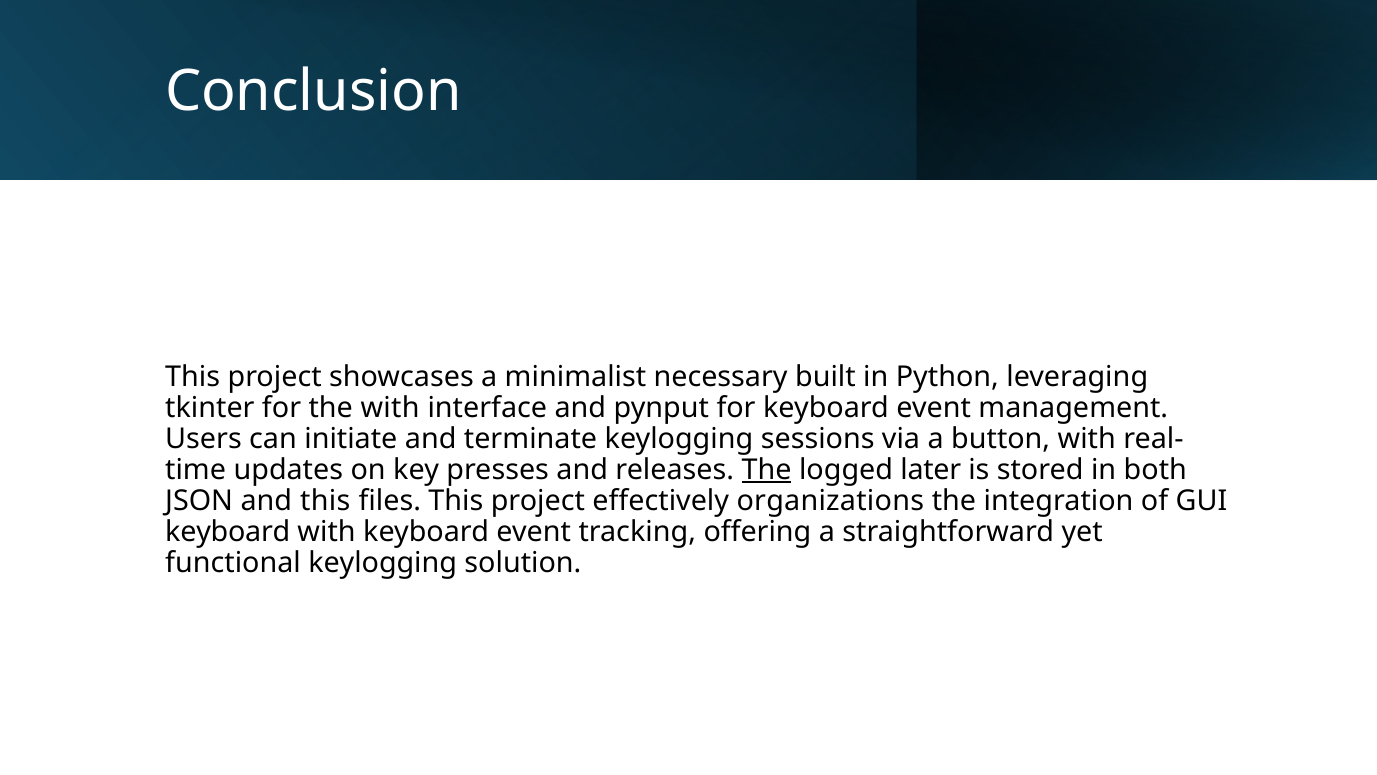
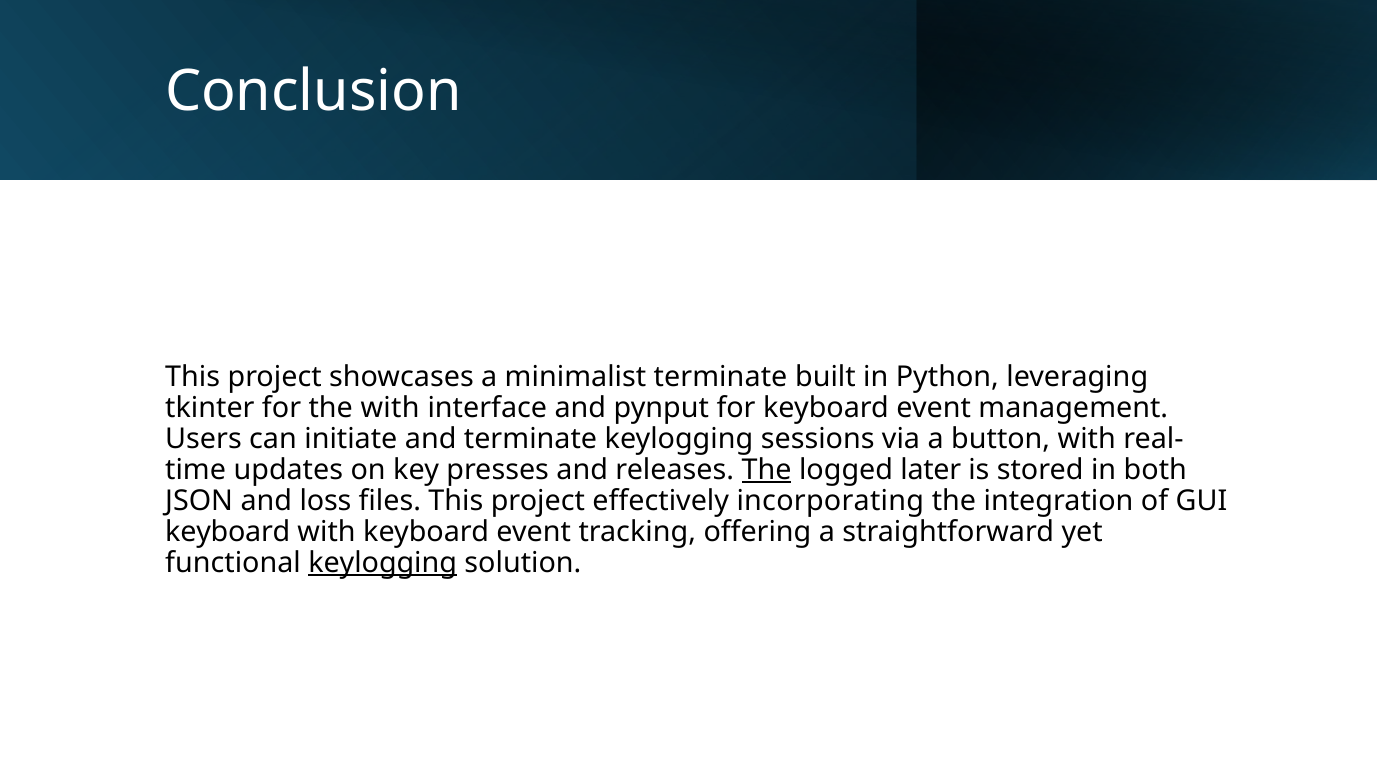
minimalist necessary: necessary -> terminate (721, 377)
and this: this -> loss (326, 501)
organizations: organizations -> incorporating (830, 501)
keylogging underline: none -> present (383, 563)
